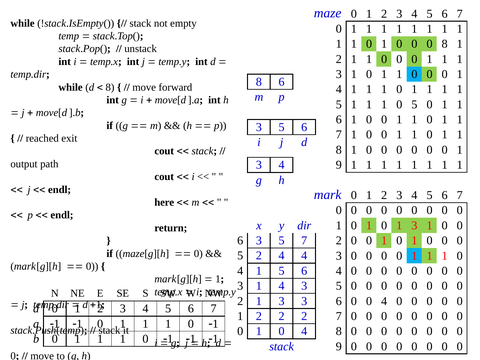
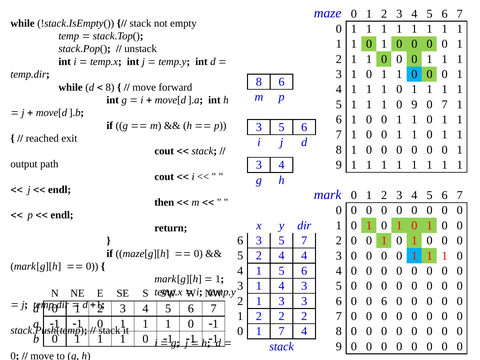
8: 8 -> 0 (445, 44)
1 0 5: 5 -> 9 (414, 104)
1: 1 -> 7 (445, 104)
here: here -> then (164, 202)
3: 3 -> 0 (414, 225)
6 0 0 4: 4 -> 6 (384, 301)
0: 0 -> 7 (282, 331)
